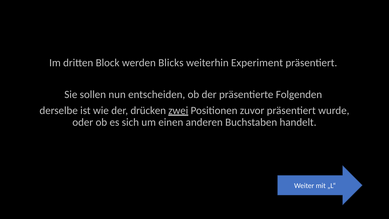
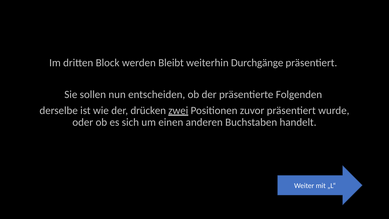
Blicks: Blicks -> Bleibt (171, 63)
Experiment: Experiment -> Durchgänge (257, 63)
